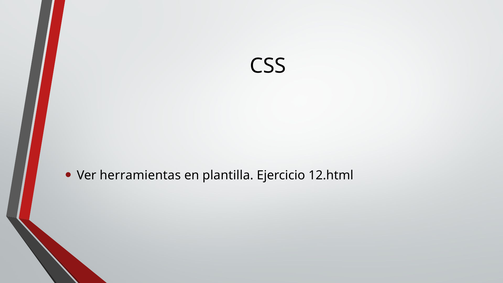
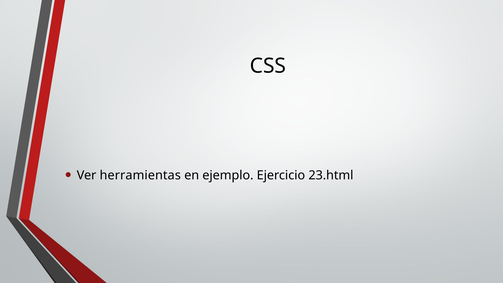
plantilla: plantilla -> ejemplo (228, 175)
12.html: 12.html -> 23.html (331, 175)
